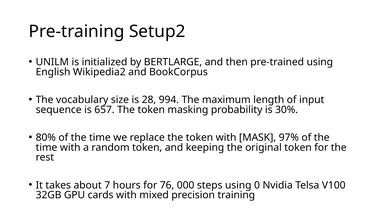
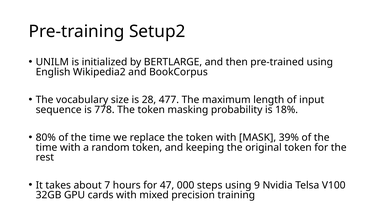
994: 994 -> 477 (169, 100)
657: 657 -> 778 (104, 110)
30%: 30% -> 18% (287, 110)
97%: 97% -> 39% (289, 138)
76: 76 -> 47 (167, 186)
0: 0 -> 9 (257, 186)
